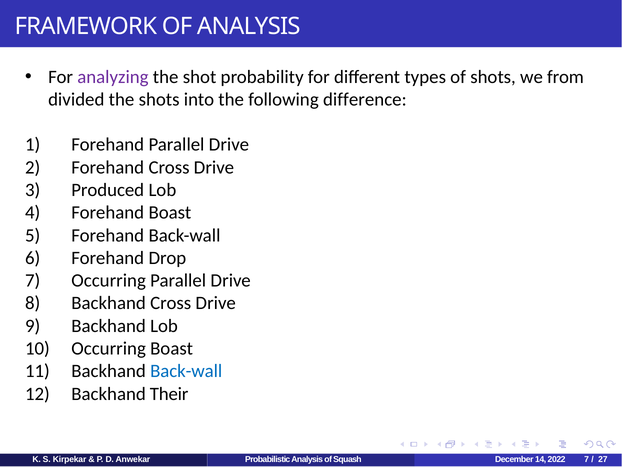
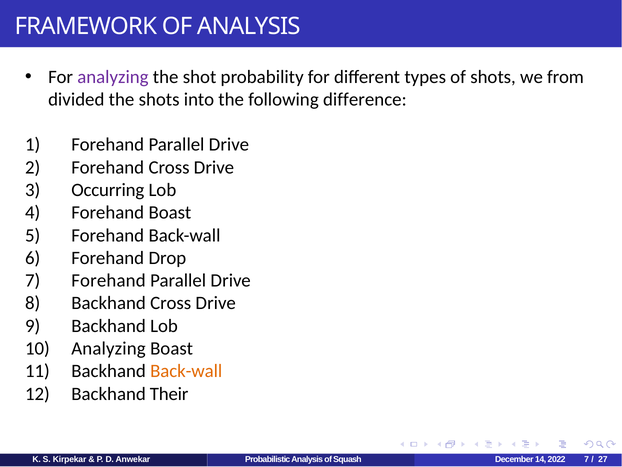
Produced: Produced -> Occurring (108, 190)
7 Occurring: Occurring -> Forehand (109, 281)
Occurring: Occurring -> Analyzing (109, 348)
Back-wall colour: blue -> orange (186, 371)
